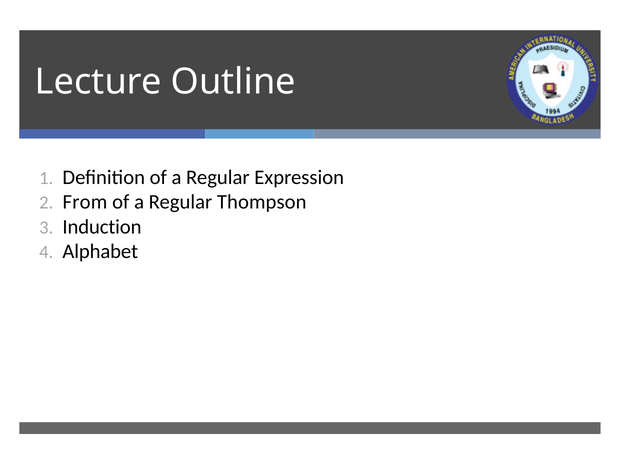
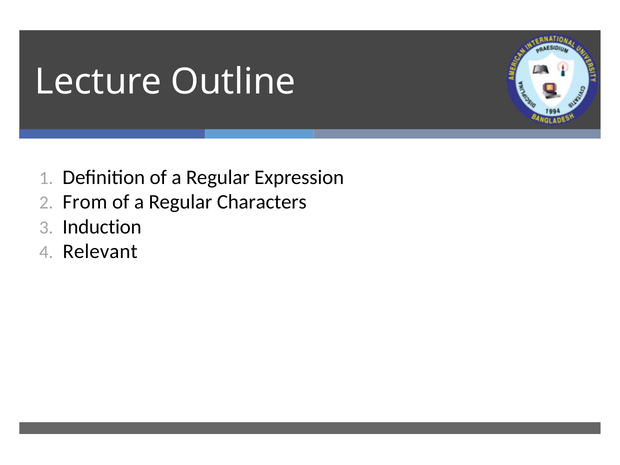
Thompson: Thompson -> Characters (262, 202)
Alphabet: Alphabet -> Relevant (100, 252)
